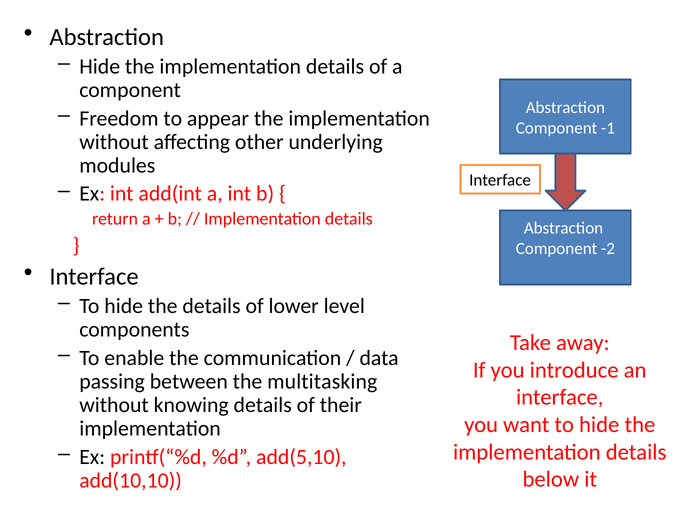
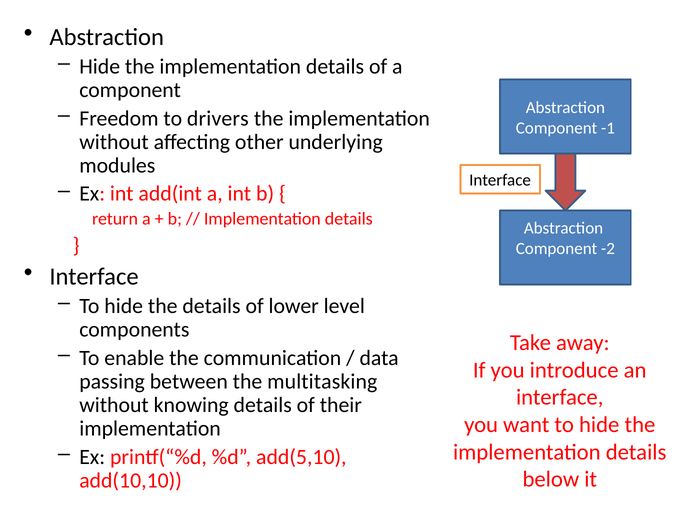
appear: appear -> drivers (218, 118)
